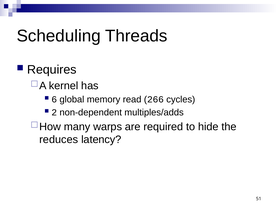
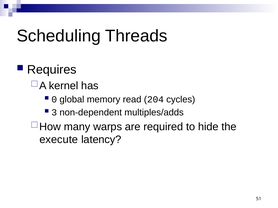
6: 6 -> 0 (54, 100)
266: 266 -> 204 (155, 100)
2: 2 -> 3 (54, 113)
reduces: reduces -> execute (59, 140)
